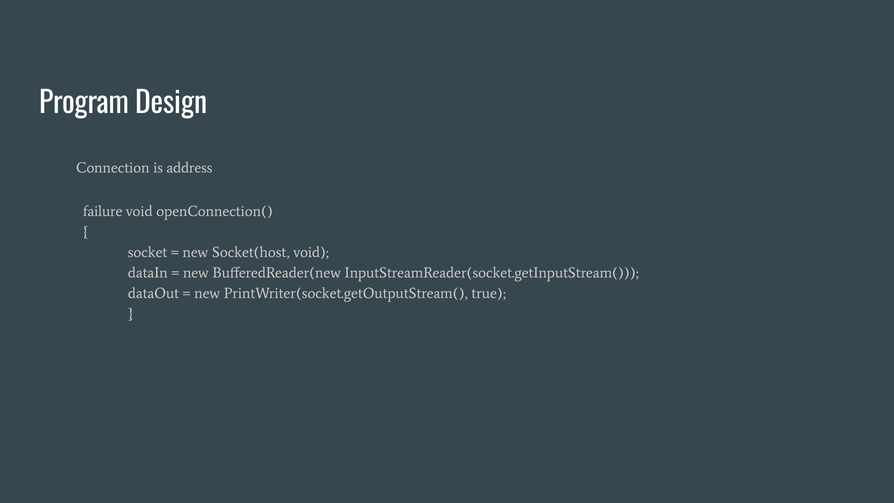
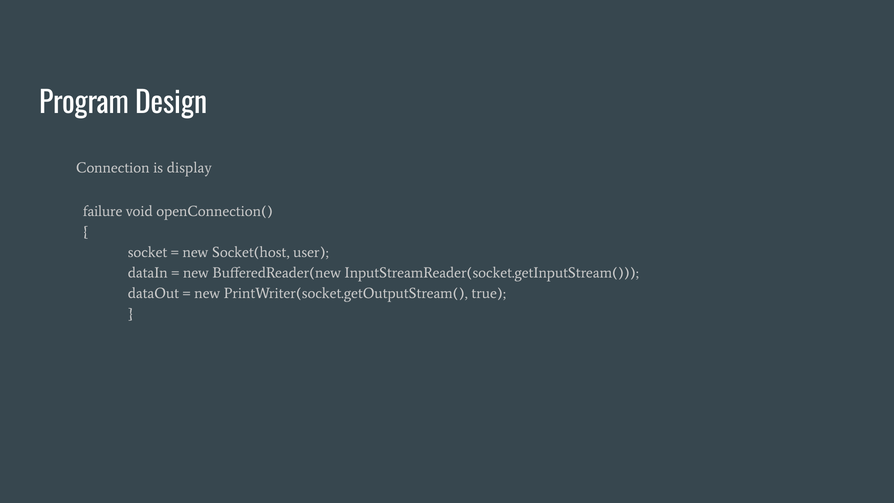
address: address -> display (189, 168)
Socket(host void: void -> user (311, 252)
